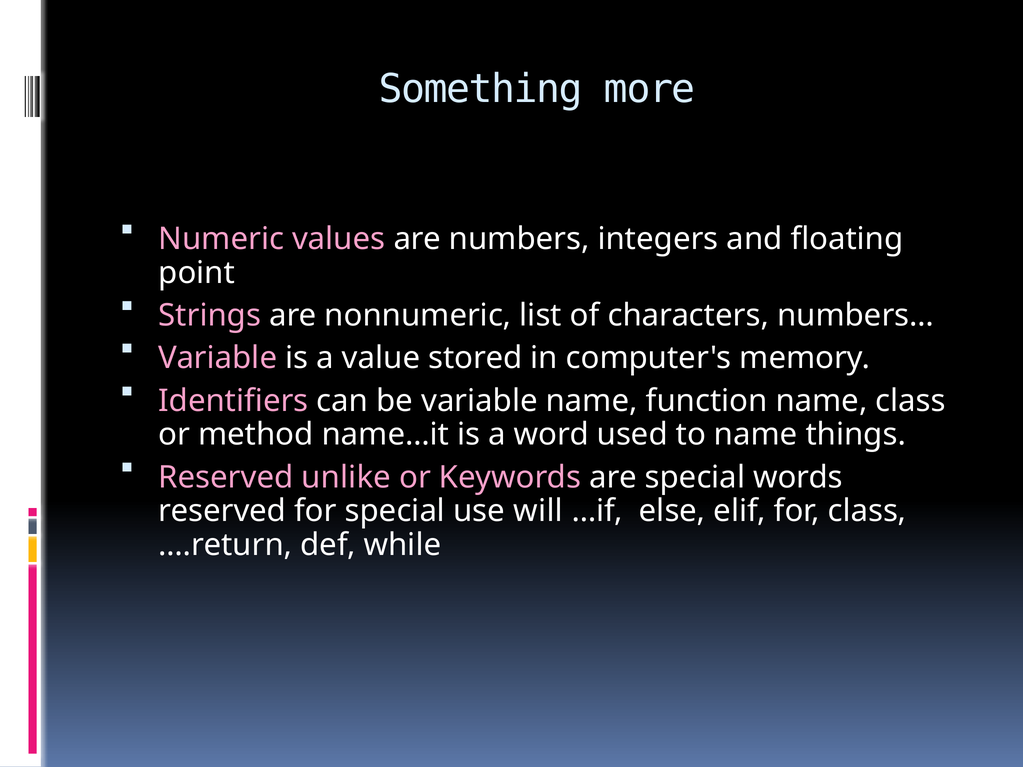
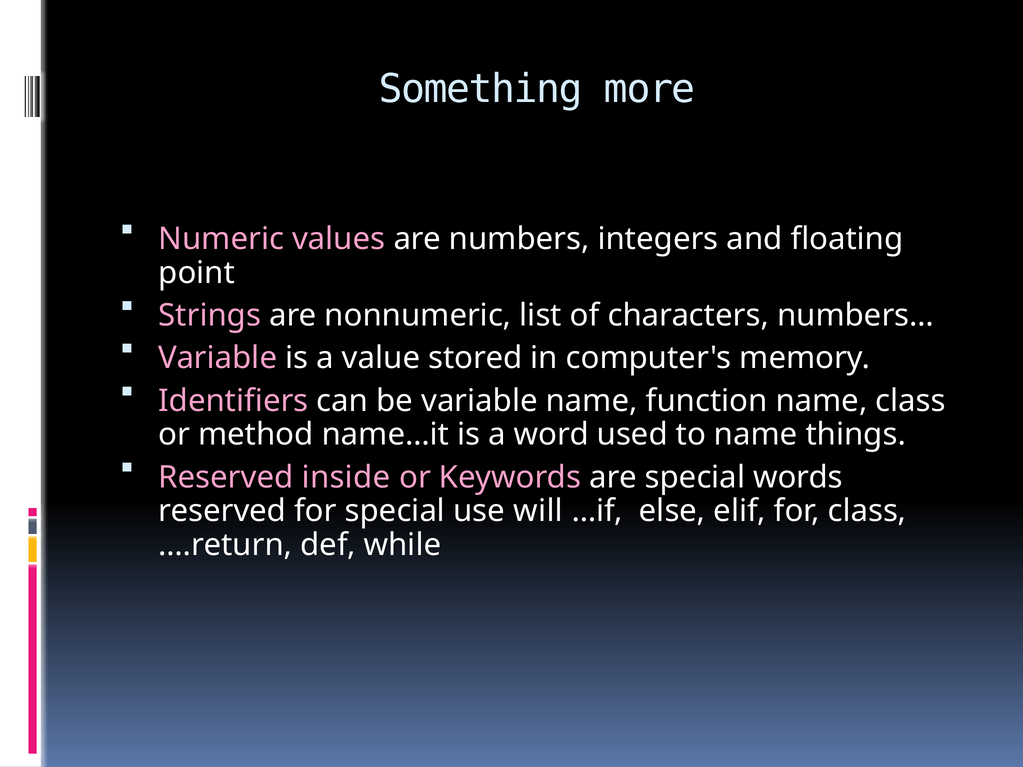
unlike: unlike -> inside (346, 477)
